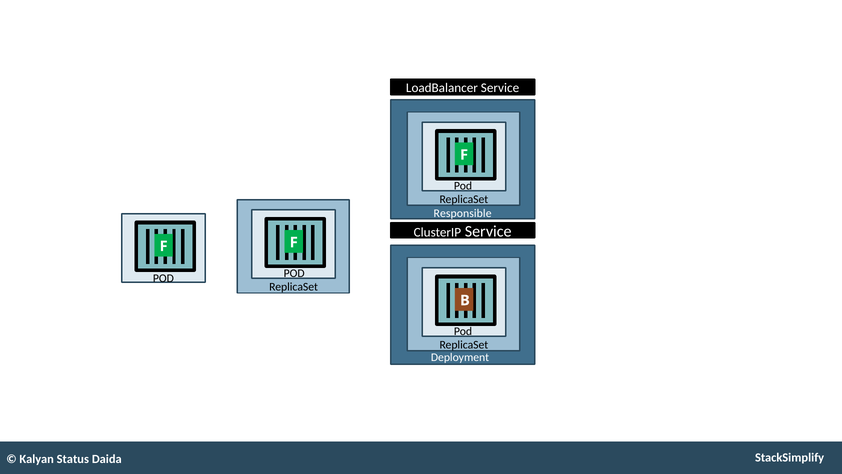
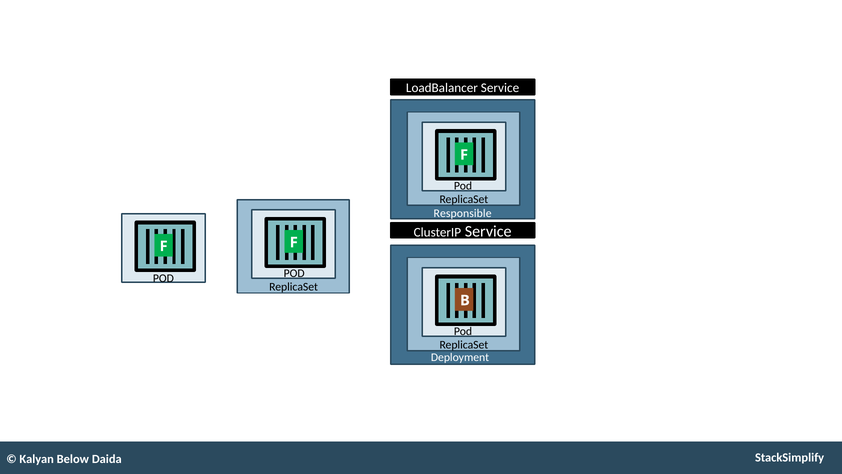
Status: Status -> Below (73, 459)
